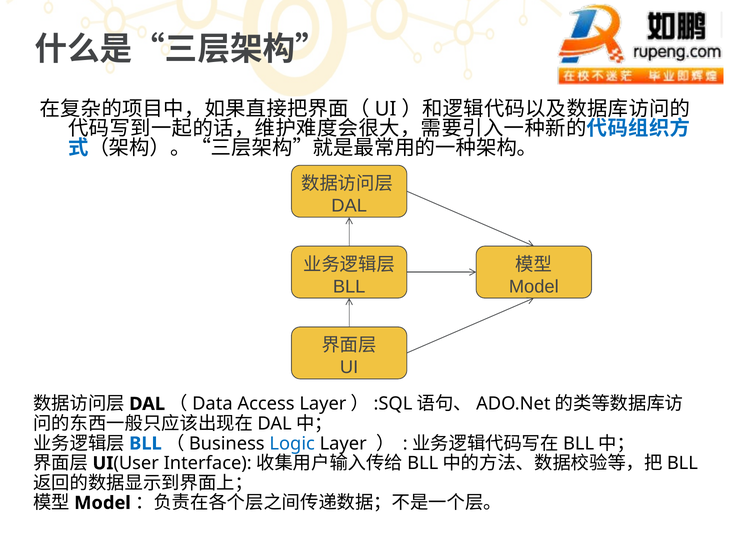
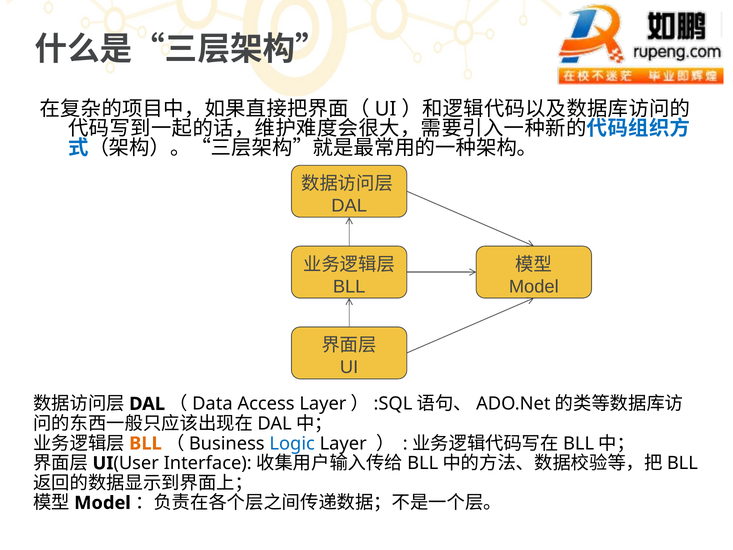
BLL colour: blue -> orange (145, 443)
